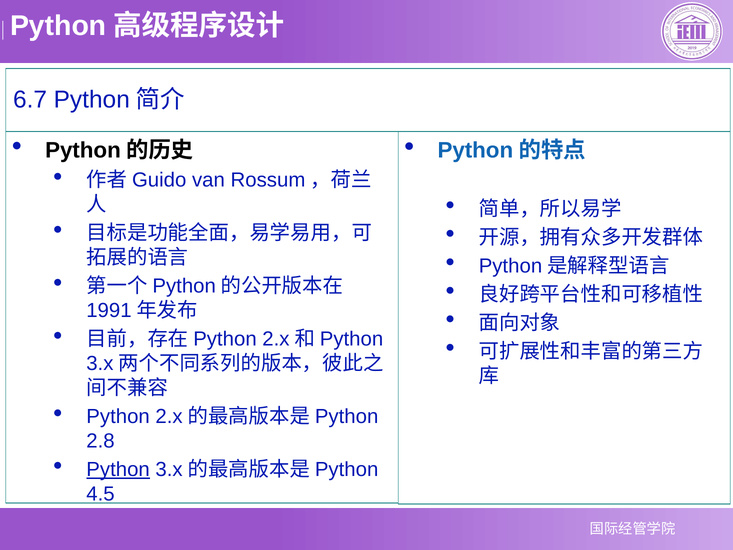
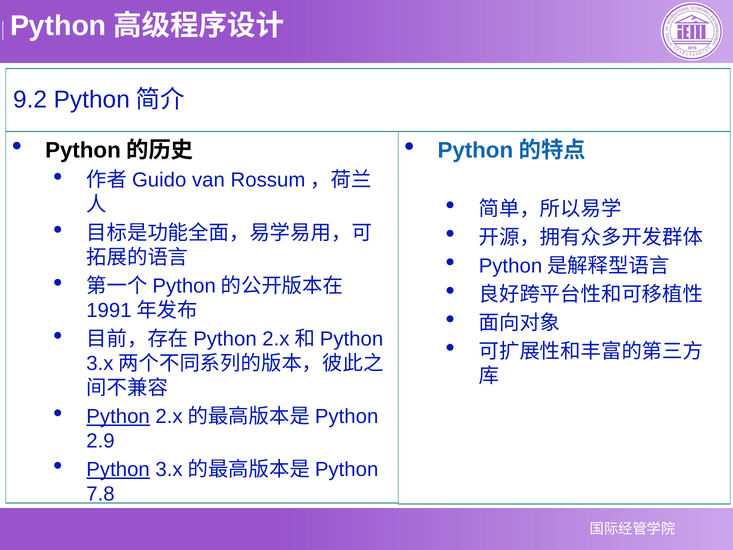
6.7: 6.7 -> 9.2 (30, 100)
Python underline: none -> present (118, 416)
2.8: 2.8 -> 2.9 (101, 441)
4.5: 4.5 -> 7.8 (101, 494)
